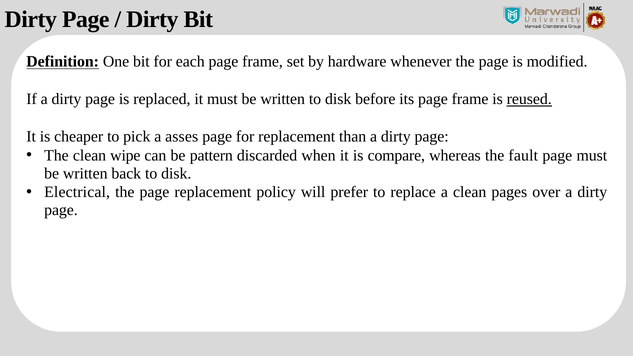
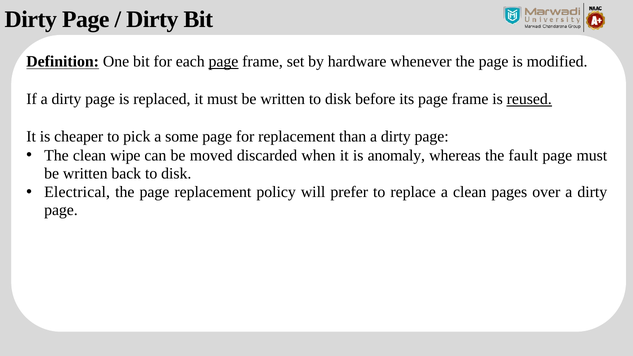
page underline: none -> present (223, 62)
asses: asses -> some (182, 137)
pattern: pattern -> moved (211, 155)
compare: compare -> anomaly (396, 155)
